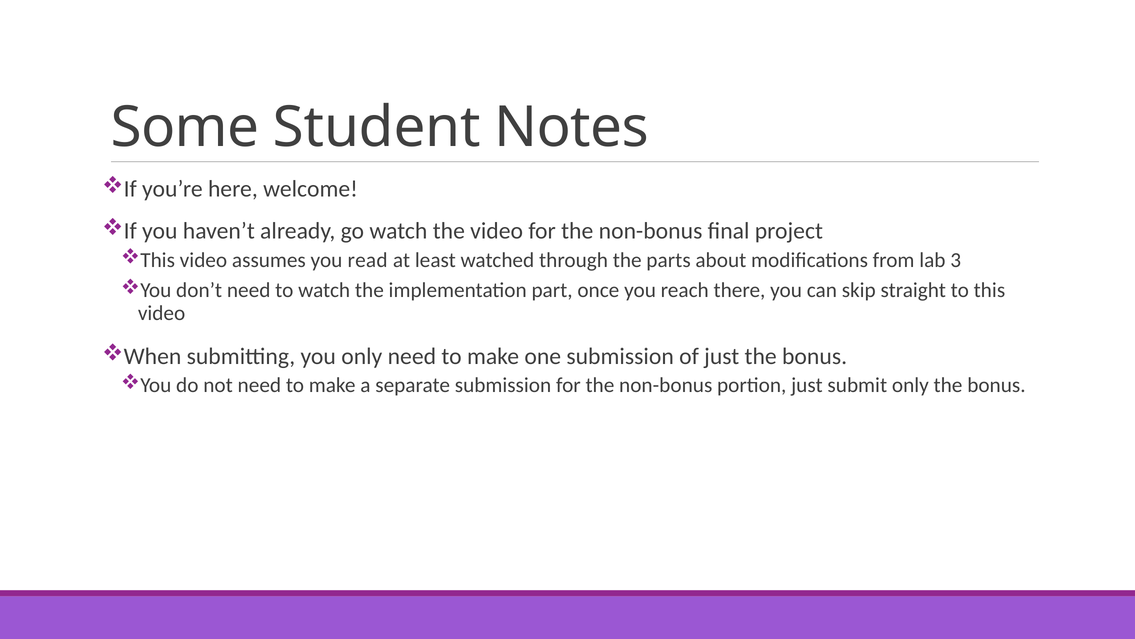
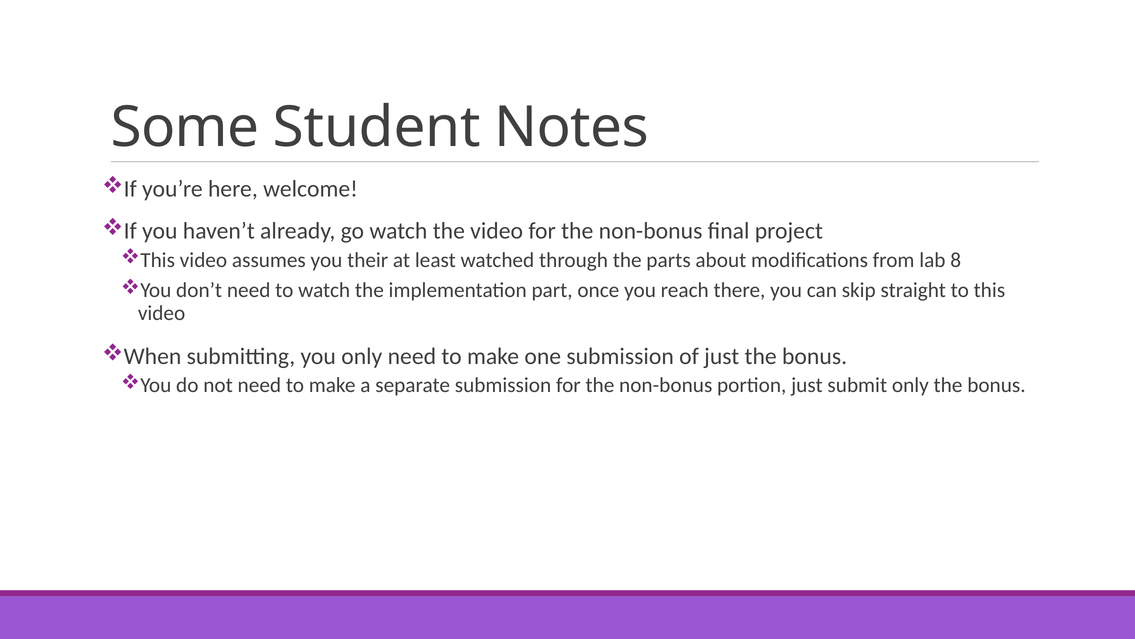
read: read -> their (368, 260)
3: 3 -> 8 (956, 260)
